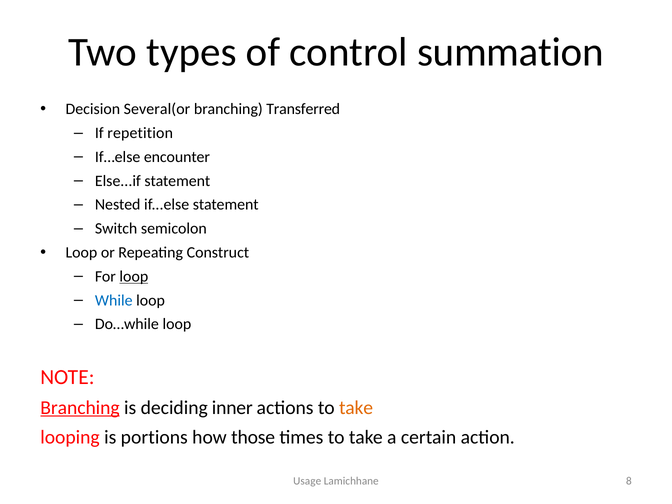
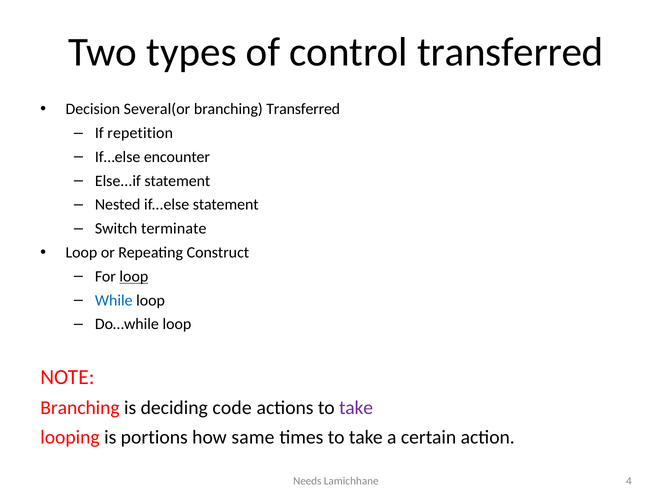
control summation: summation -> transferred (510, 52)
semicolon: semicolon -> terminate (174, 229)
Branching underline: present -> none (80, 408)
inner: inner -> code (232, 408)
take colour: orange -> purple (356, 408)
those: those -> same (253, 437)
Usage: Usage -> Needs (307, 481)
8: 8 -> 4 (629, 481)
